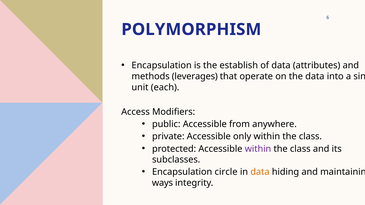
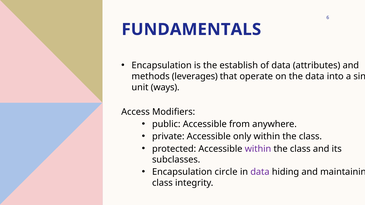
POLYMORPHISM: POLYMORPHISM -> FUNDAMENTALS (191, 29)
each: each -> ways (165, 87)
data colour: orange -> purple (260, 172)
ways: ways -> class (162, 183)
